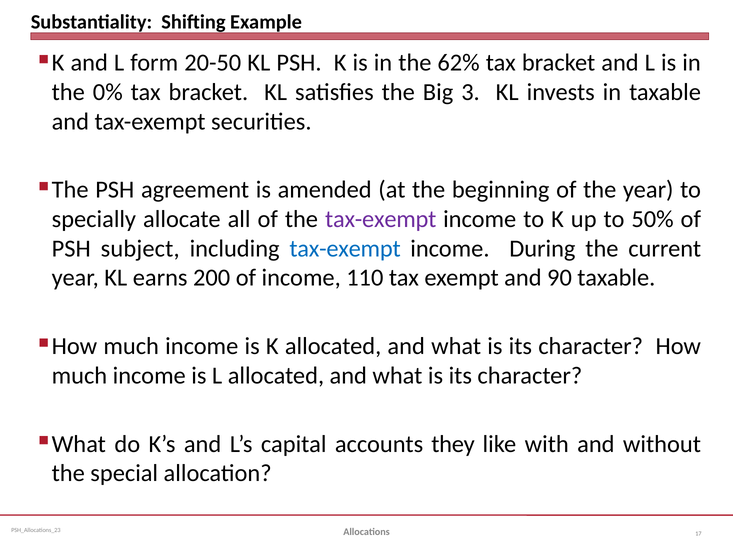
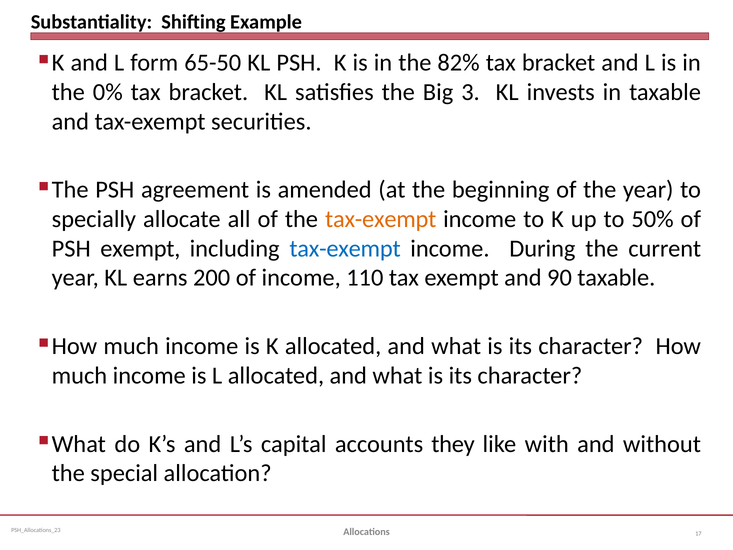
20-50: 20-50 -> 65-50 (213, 63)
62%: 62% -> 82% (459, 63)
tax-exempt colour: purple -> orange (381, 219)
PSH subject: subject -> exempt (140, 248)
